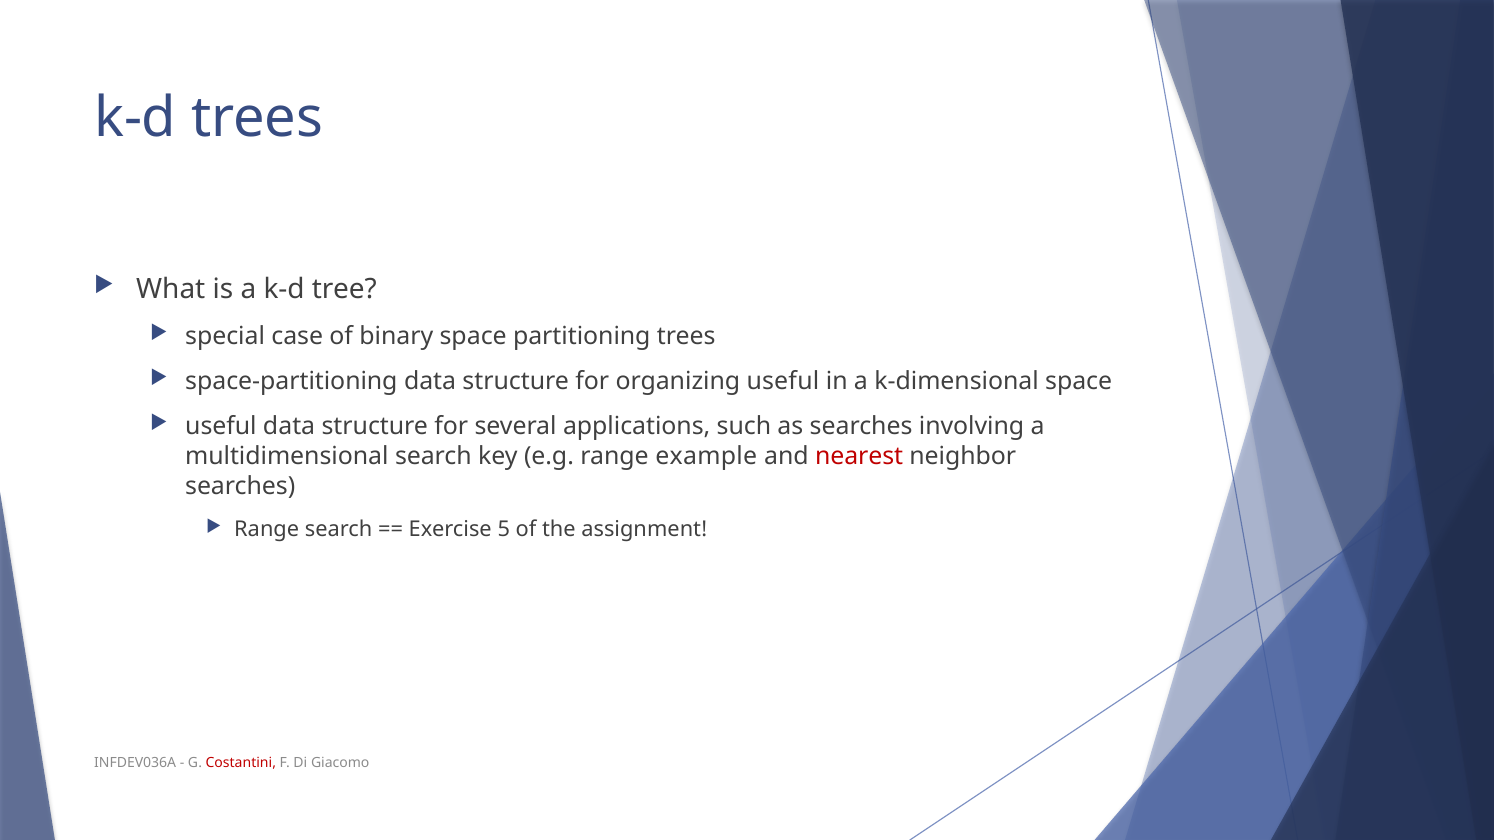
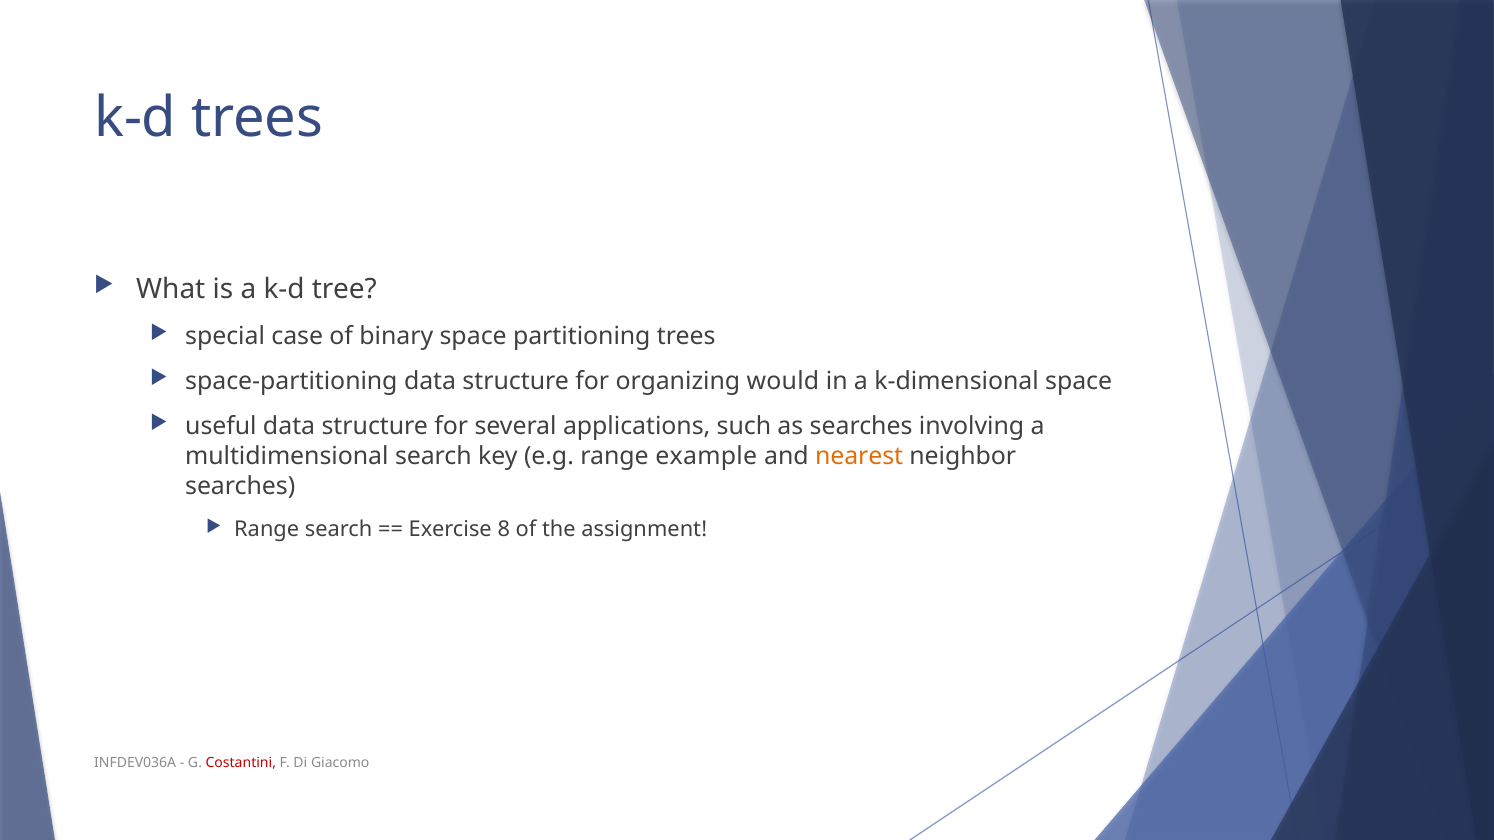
organizing useful: useful -> would (783, 382)
nearest colour: red -> orange (859, 457)
5: 5 -> 8 (504, 530)
